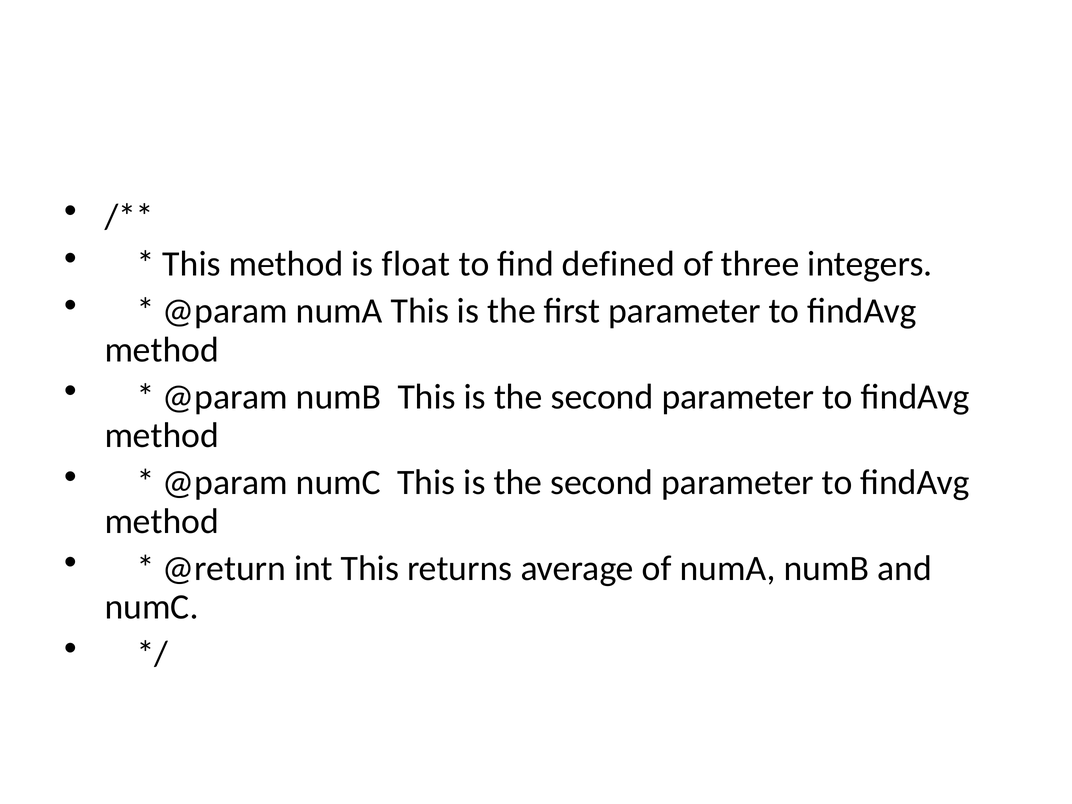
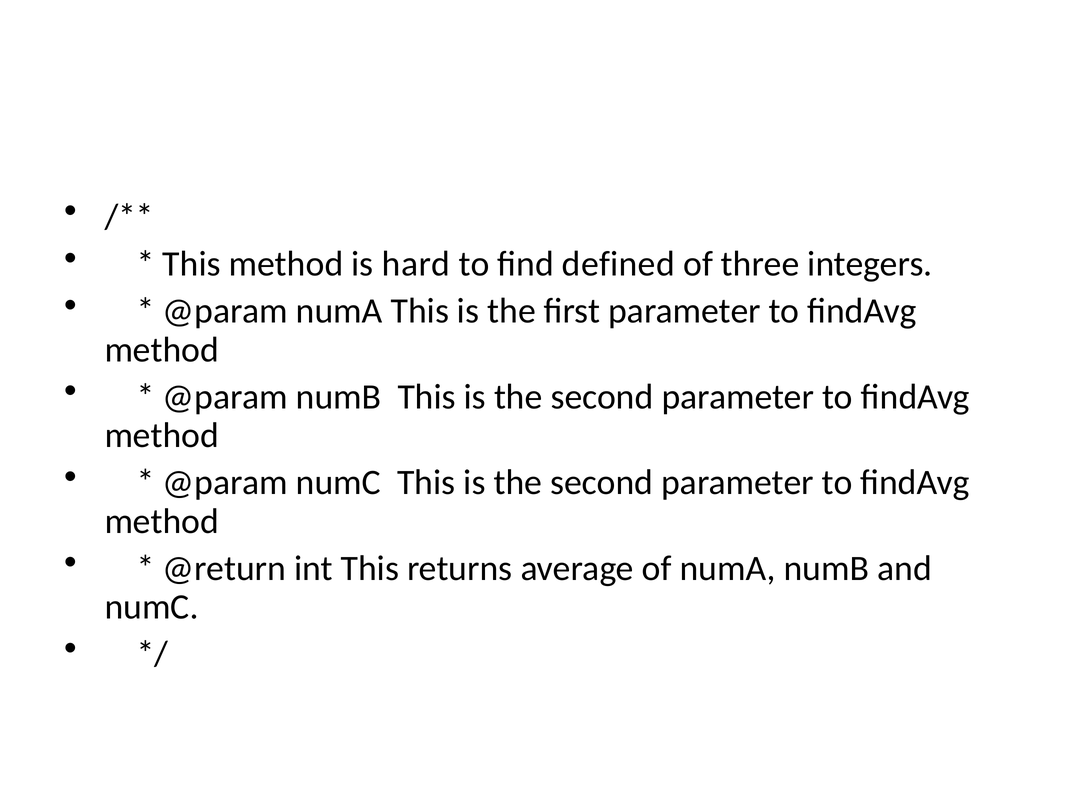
float: float -> hard (416, 264)
